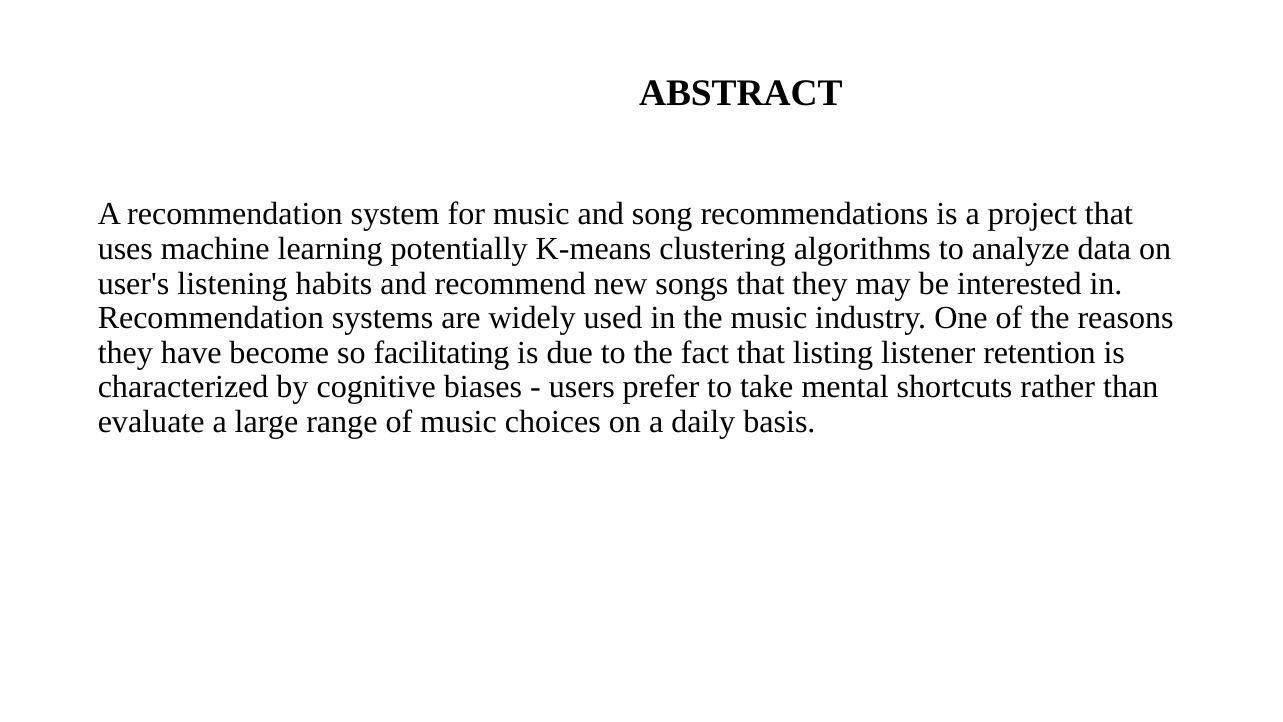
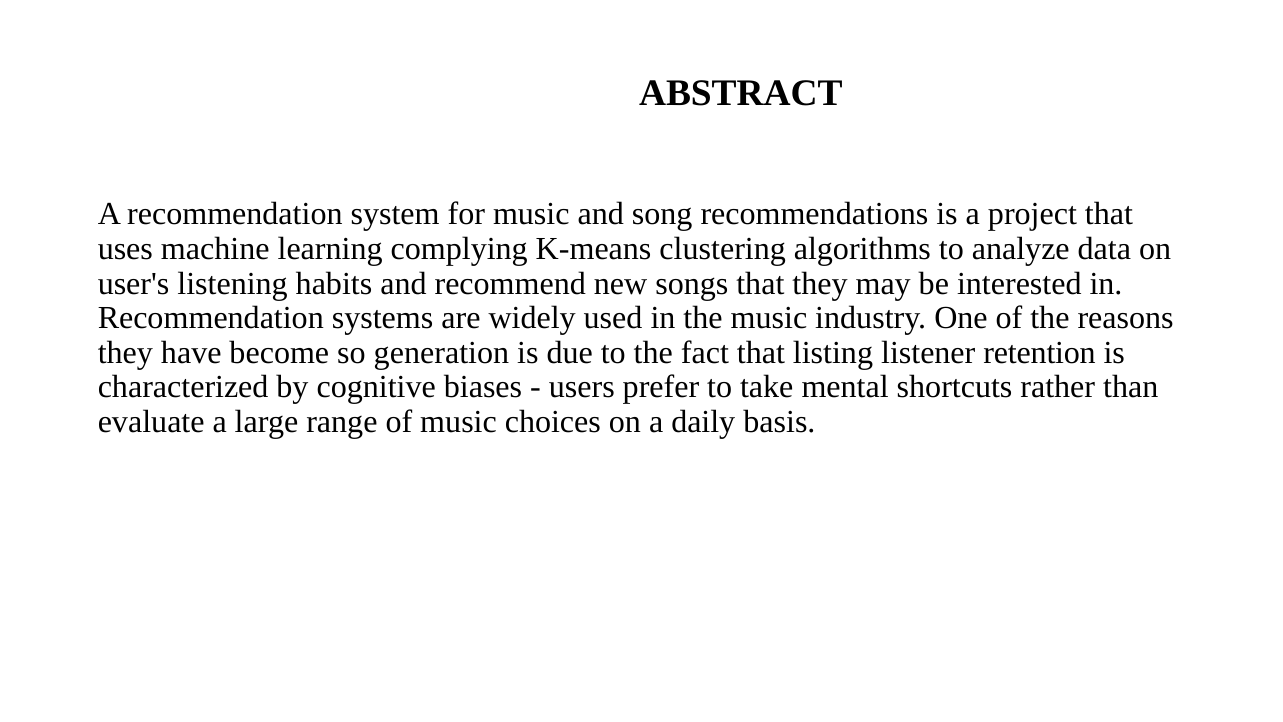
potentially: potentially -> complying (459, 249)
facilitating: facilitating -> generation (441, 353)
